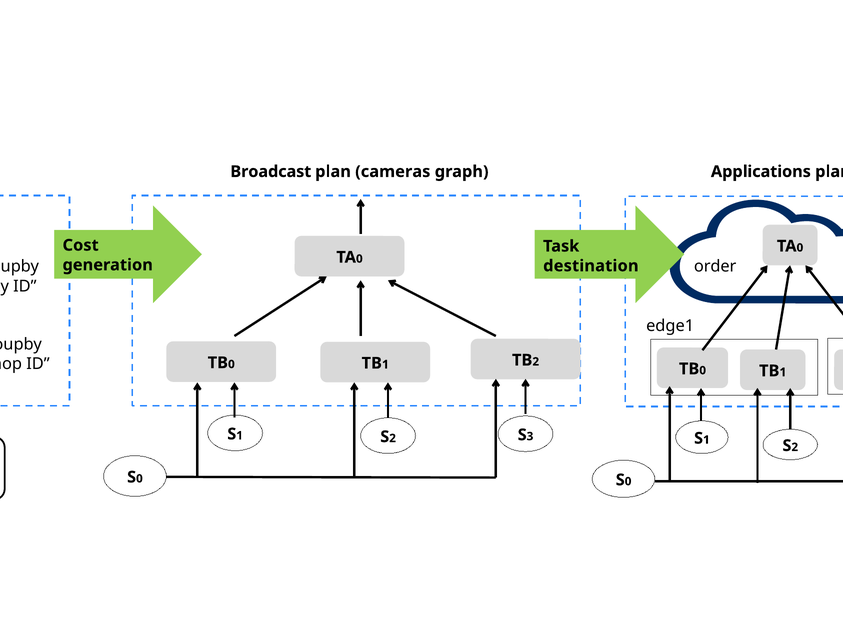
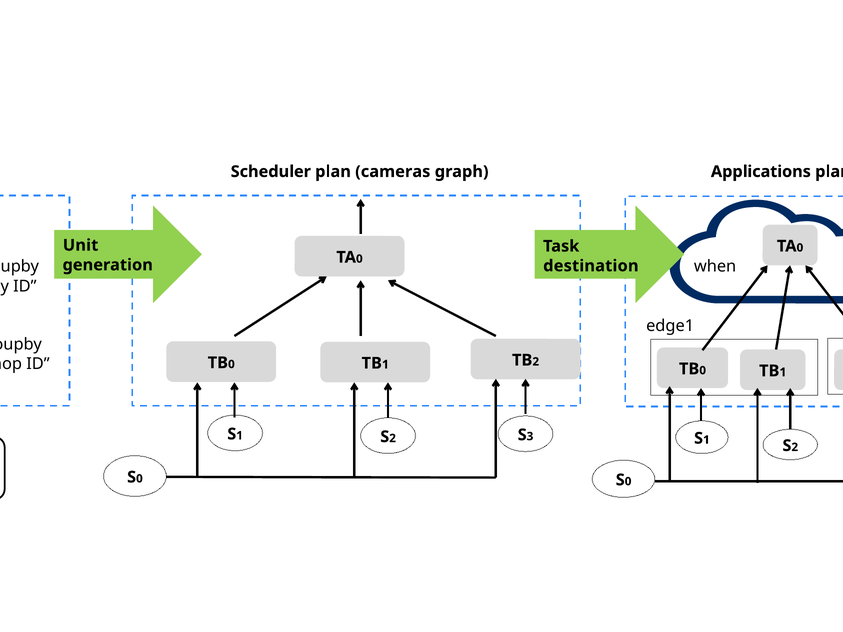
Broadcast: Broadcast -> Scheduler (271, 172)
Cost: Cost -> Unit (81, 245)
order: order -> when (715, 267)
